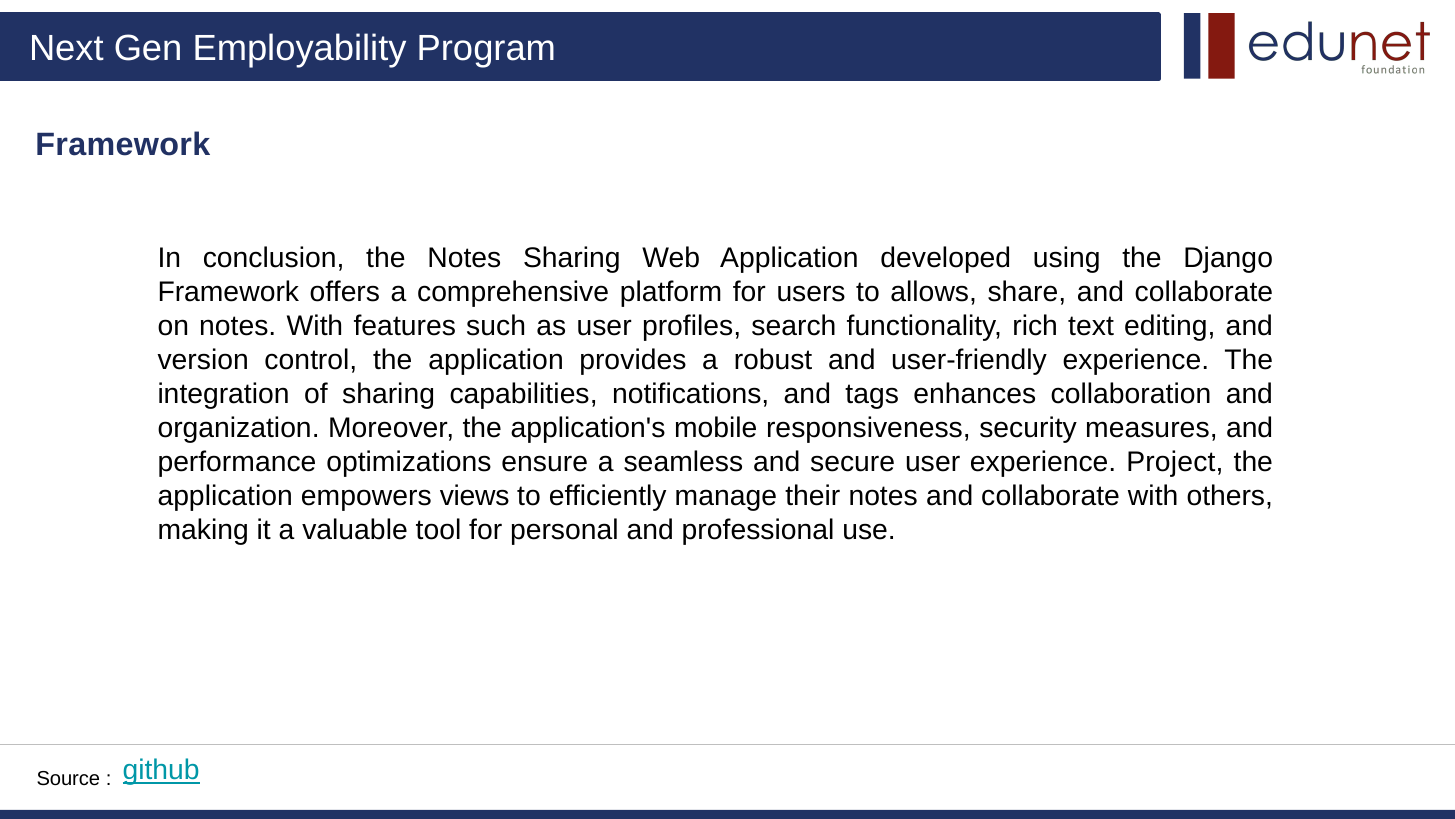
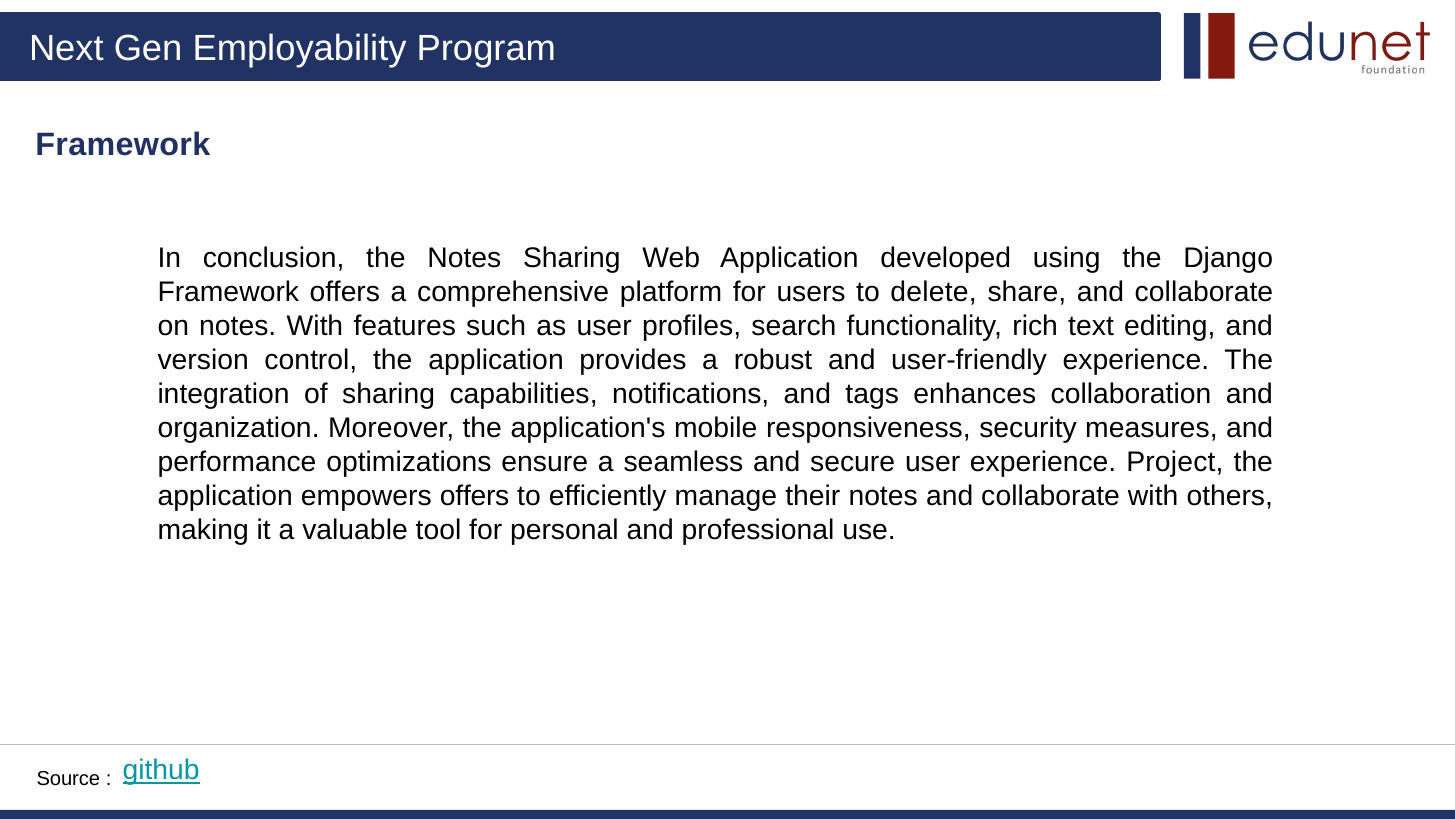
allows: allows -> delete (934, 292)
empowers views: views -> offers (475, 496)
